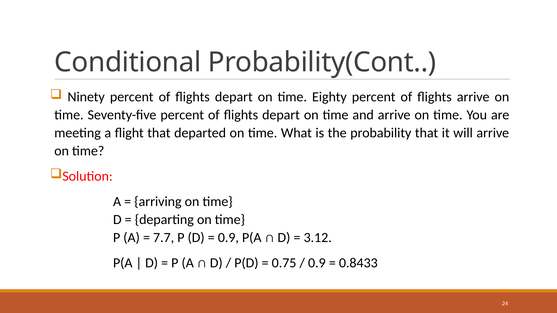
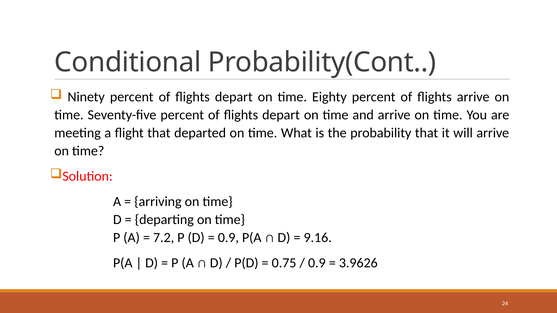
7.7: 7.7 -> 7.2 (164, 238)
3.12: 3.12 -> 9.16 (318, 238)
0.8433: 0.8433 -> 3.9626 (358, 263)
